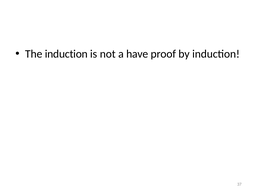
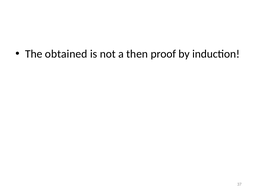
The induction: induction -> obtained (66, 54)
have: have -> then (137, 54)
